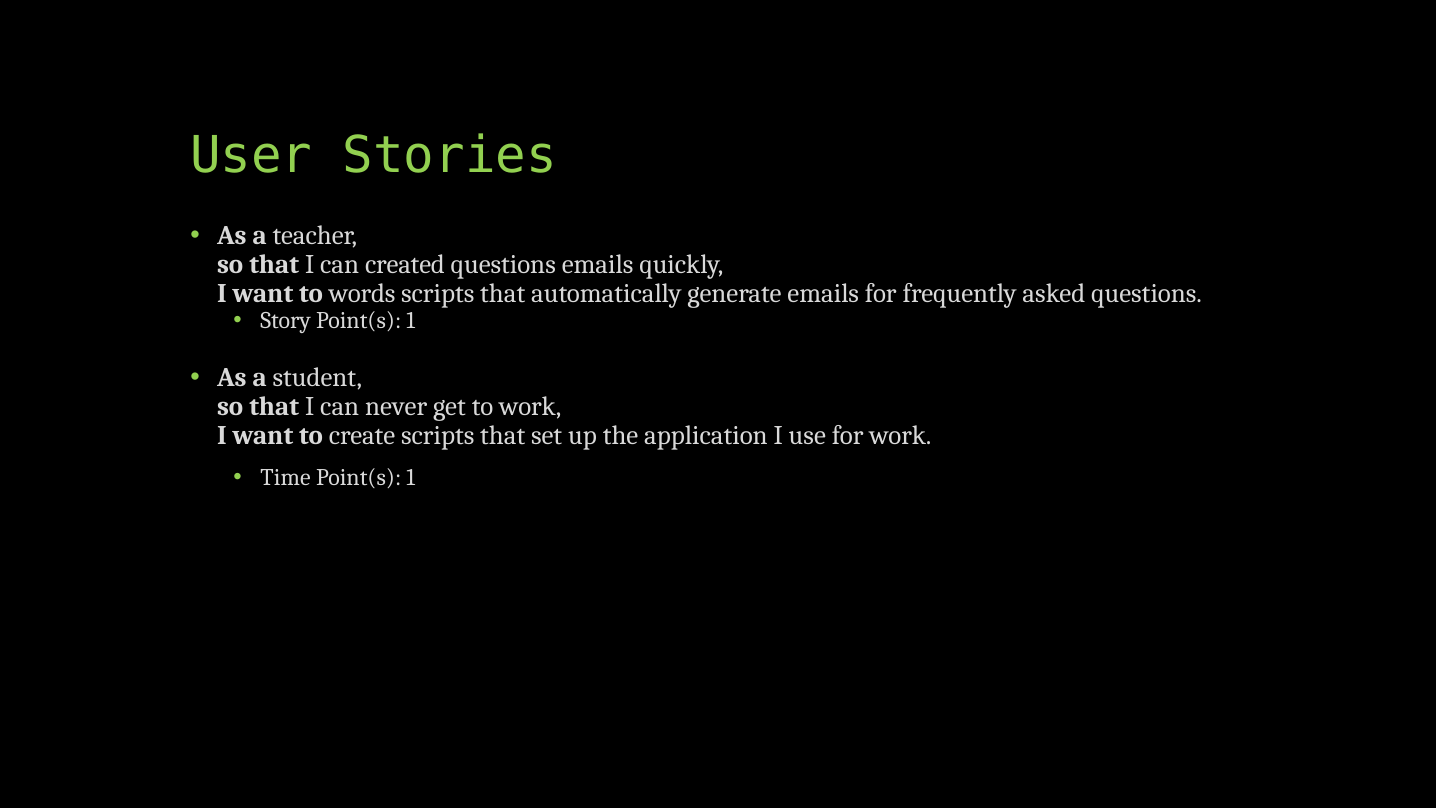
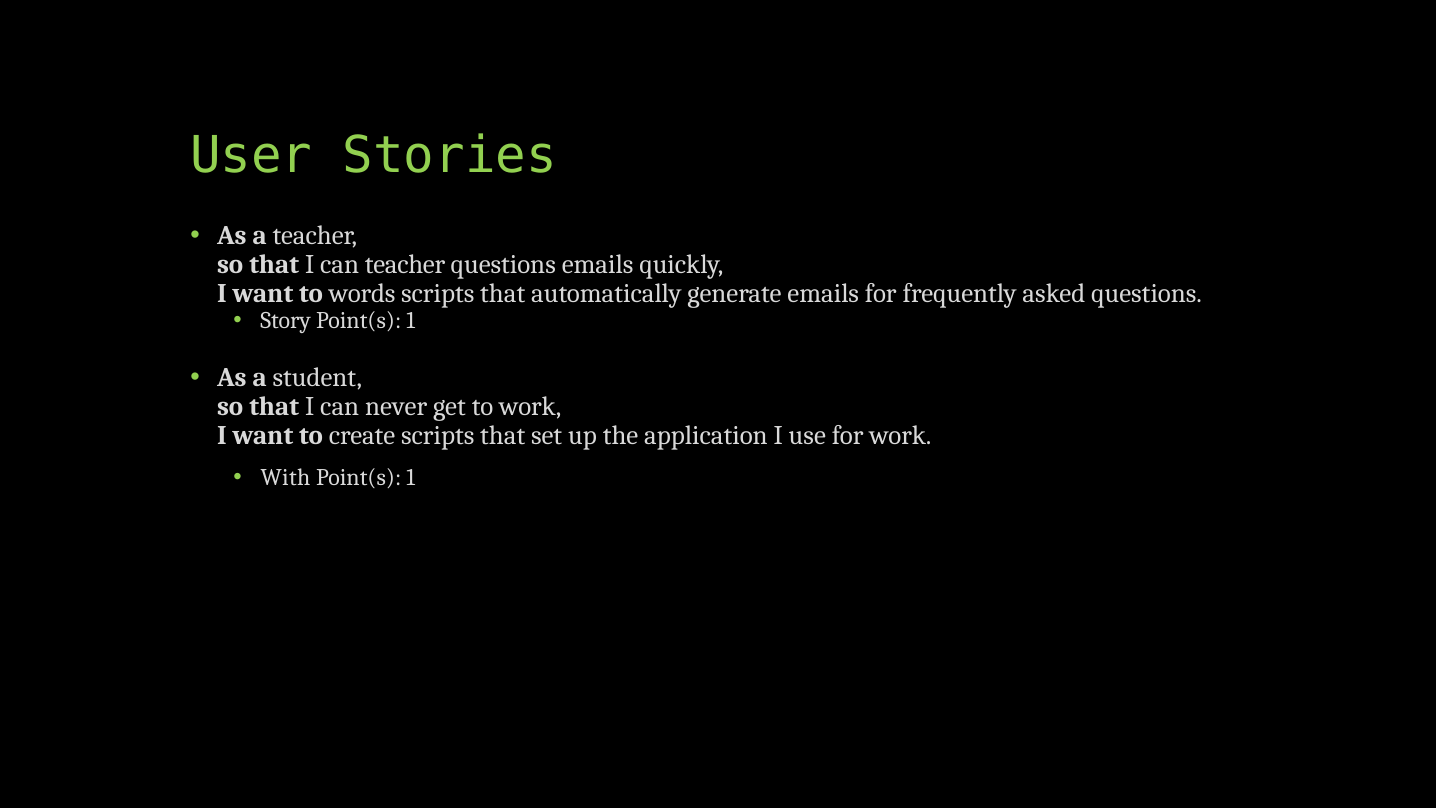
can created: created -> teacher (405, 264)
Time: Time -> With (285, 478)
